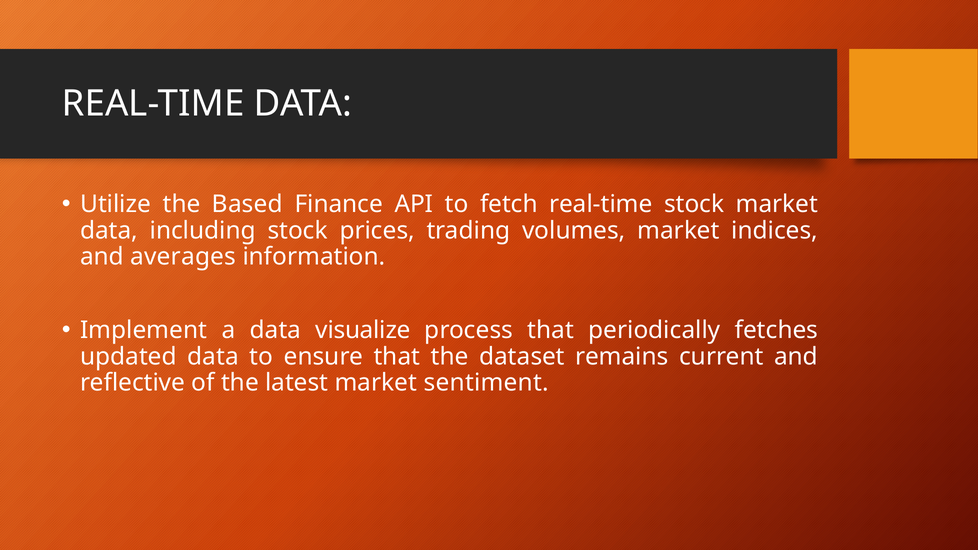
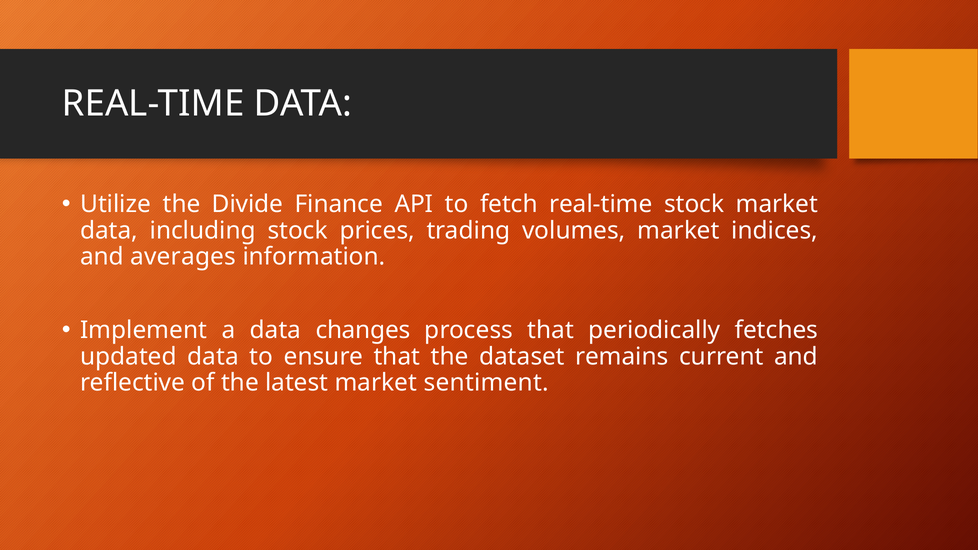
Based: Based -> Divide (248, 204)
visualize: visualize -> changes (363, 330)
